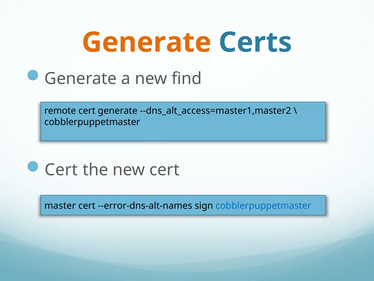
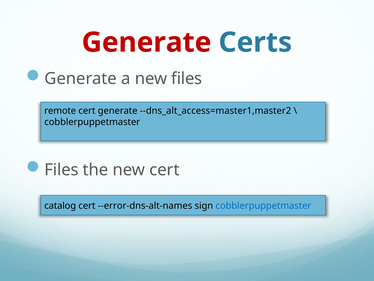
Generate colour: orange -> red (147, 42)
new find: find -> files (187, 78)
Cert: Cert -> Files (61, 170)
master: master -> catalog (60, 205)
